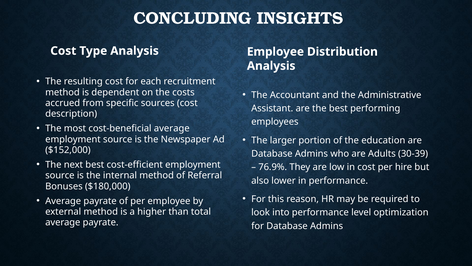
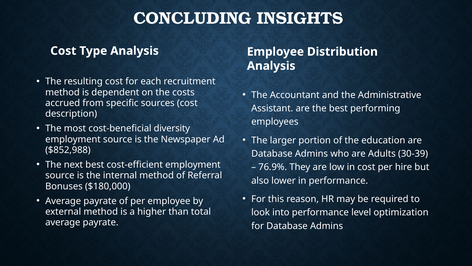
cost-beneficial average: average -> diversity (172, 128)
$152,000: $152,000 -> $852,988 (68, 150)
